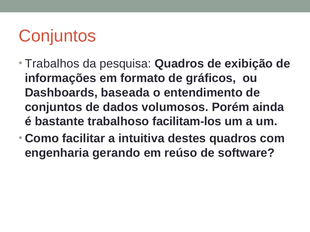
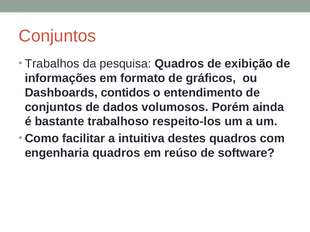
baseada: baseada -> contidos (125, 93)
facilitam-los: facilitam-los -> respeito-los (187, 122)
engenharia gerando: gerando -> quadros (116, 153)
